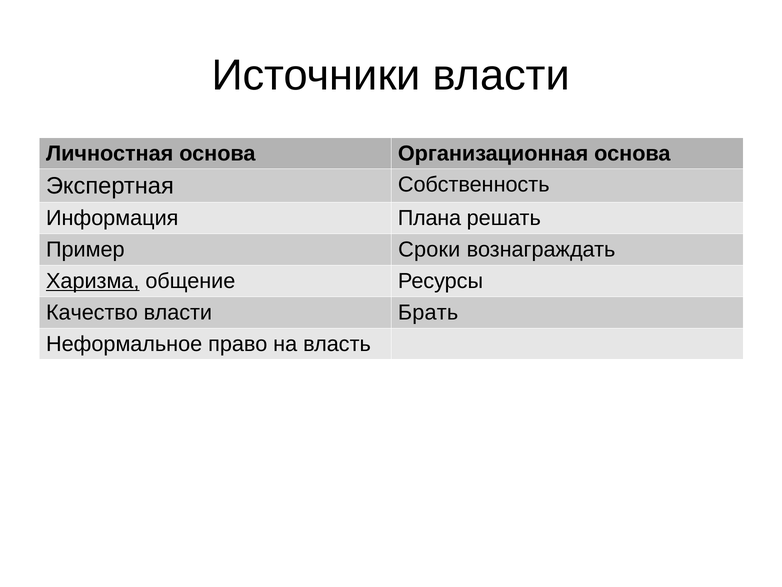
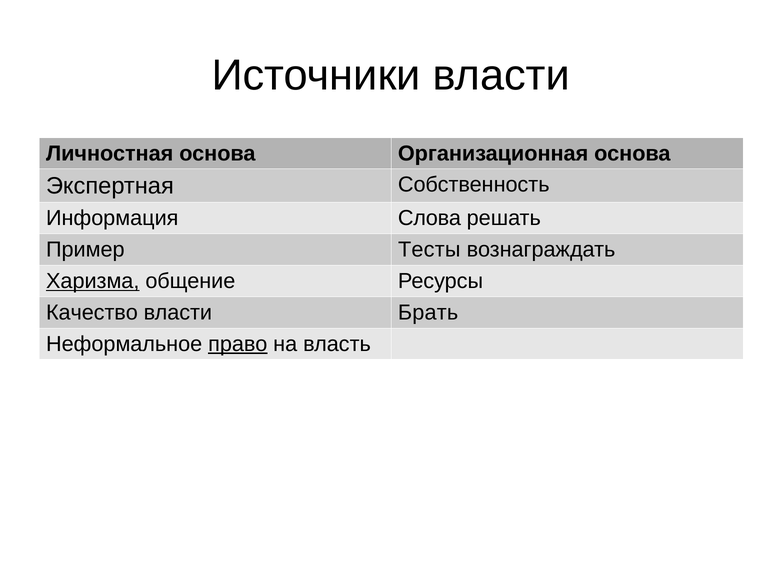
Плана: Плана -> Слова (429, 218)
Сроки: Сроки -> Тесты (429, 249)
право underline: none -> present (238, 344)
